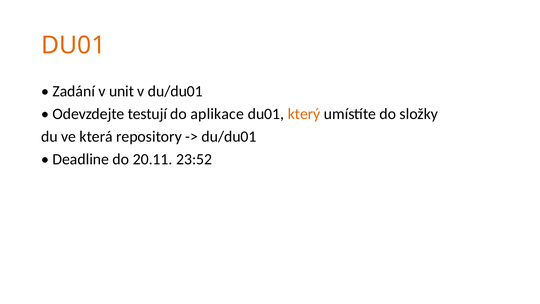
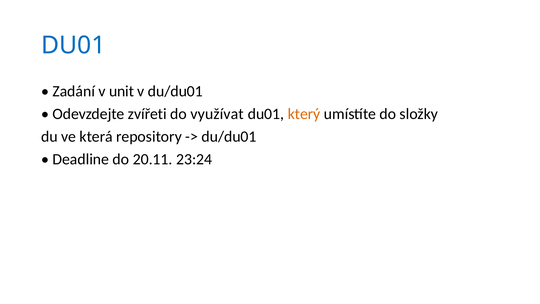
DU01 colour: orange -> blue (73, 45)
testují: testují -> zvířeti (147, 114)
aplikace: aplikace -> využívat (217, 114)
23:52: 23:52 -> 23:24 (194, 159)
